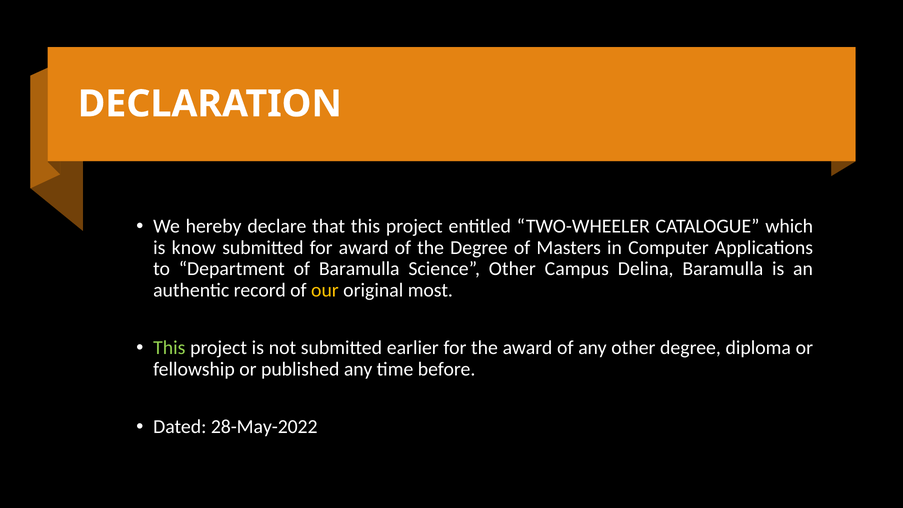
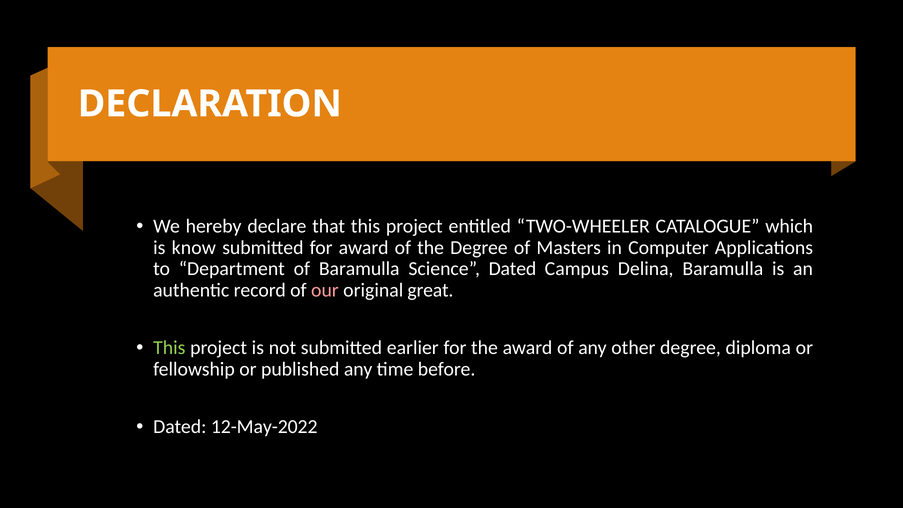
Science Other: Other -> Dated (512, 269)
our colour: yellow -> pink (325, 290)
most: most -> great (430, 290)
28-May-2022: 28-May-2022 -> 12-May-2022 (264, 427)
